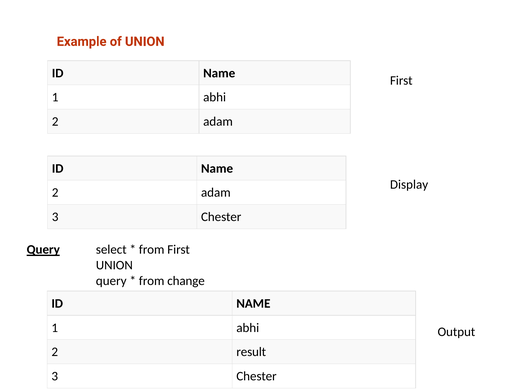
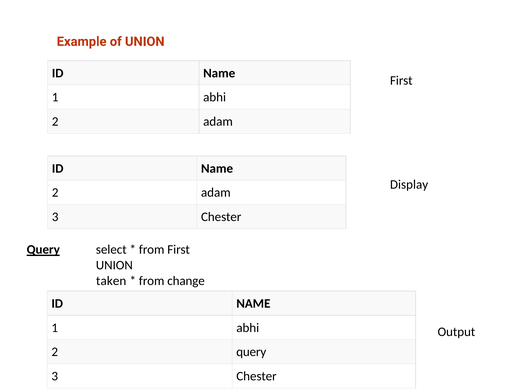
query: query -> taken (111, 280)
2 result: result -> query (251, 351)
